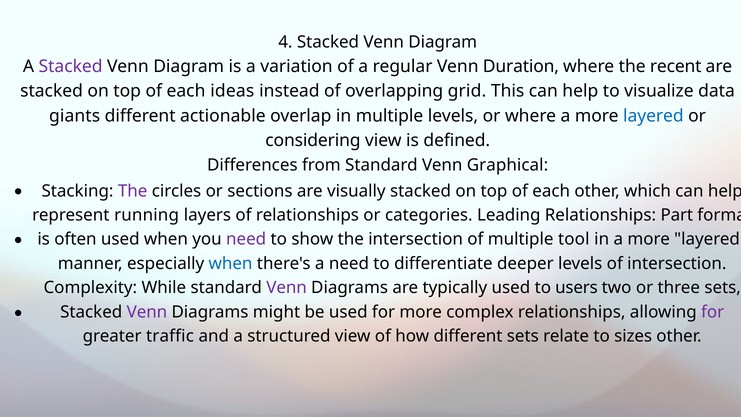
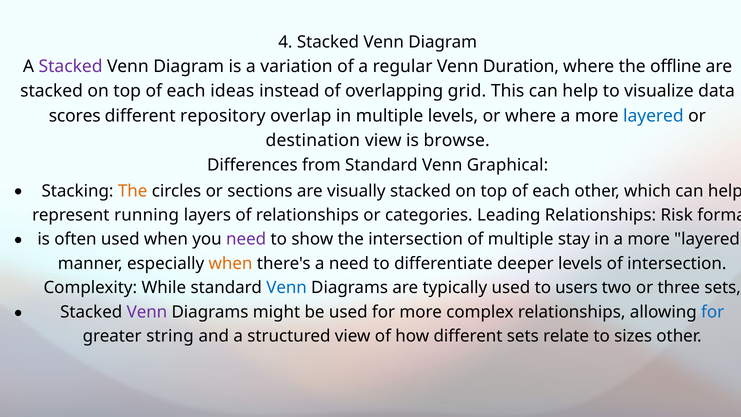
recent: recent -> offline (676, 66)
giants: giants -> scores (75, 116)
actionable: actionable -> repository (223, 116)
considering: considering -> destination (313, 140)
defined: defined -> browse (457, 140)
The colour: purple -> orange (133, 191)
Part: Part -> Risk (677, 215)
tool: tool -> stay (574, 239)
when colour: blue -> orange (231, 263)
Venn colour: purple -> blue (287, 288)
for colour: purple -> blue (713, 312)
traffic: traffic -> string (170, 336)
